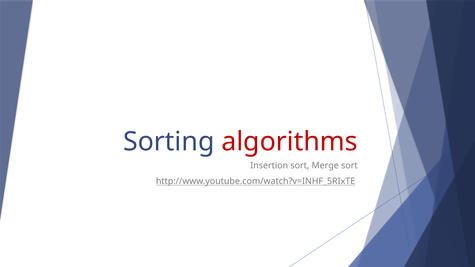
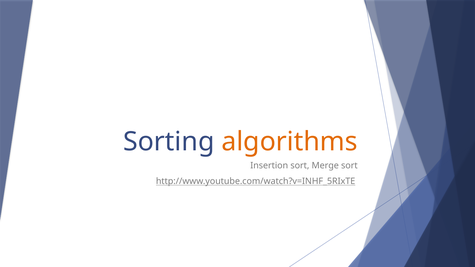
algorithms colour: red -> orange (290, 142)
